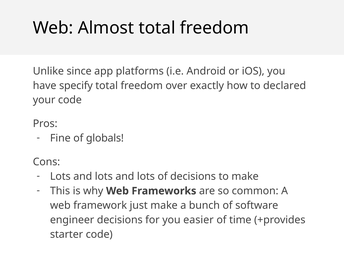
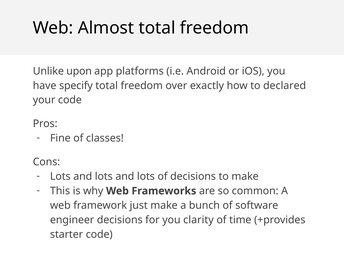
since: since -> upon (79, 71)
globals: globals -> classes (105, 138)
easier: easier -> clarity (198, 220)
